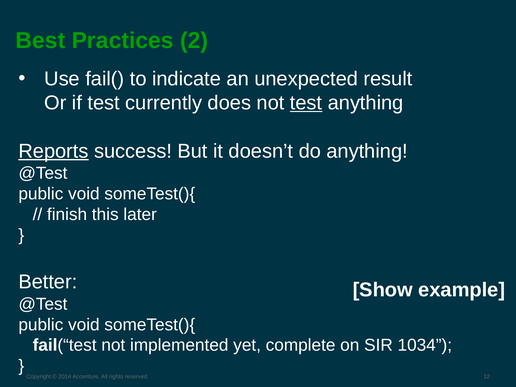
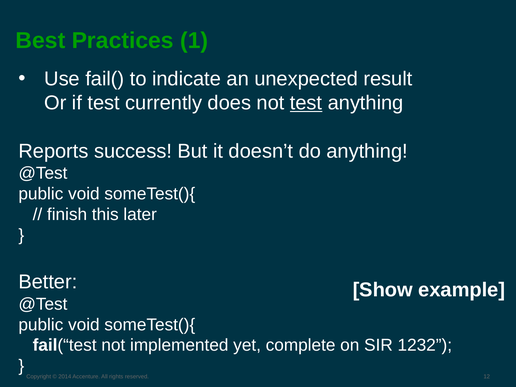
2: 2 -> 1 (194, 41)
Reports underline: present -> none (53, 151)
1034: 1034 -> 1232 (425, 345)
